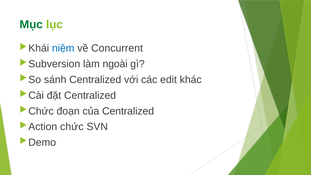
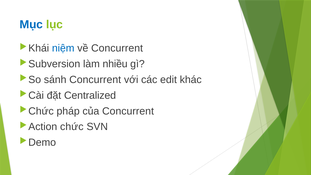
Mục colour: green -> blue (31, 25)
ngoài: ngoài -> nhiều (115, 64)
sánh Centralized: Centralized -> Concurrent (95, 80)
đoạn: đoạn -> pháp (68, 111)
của Centralized: Centralized -> Concurrent (128, 111)
